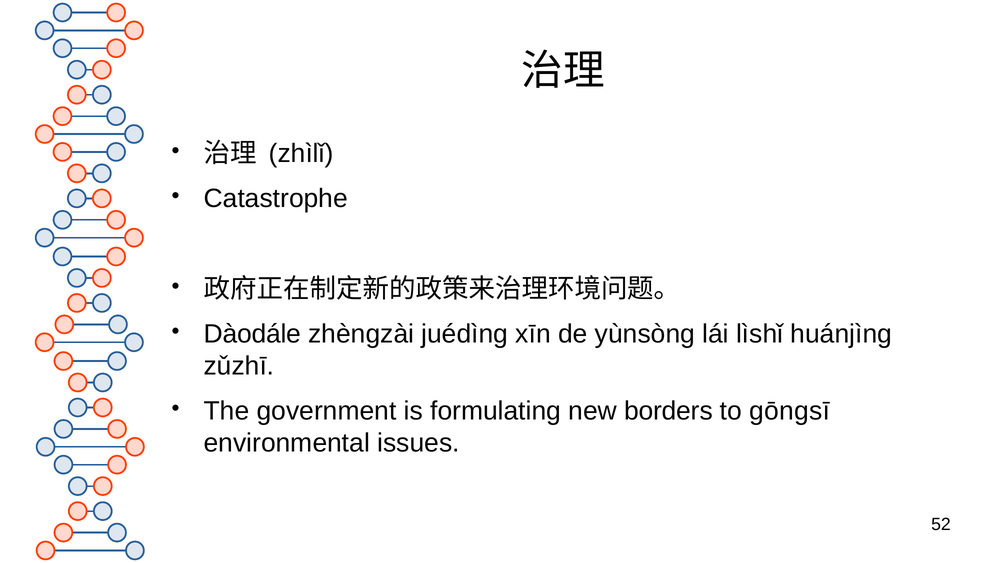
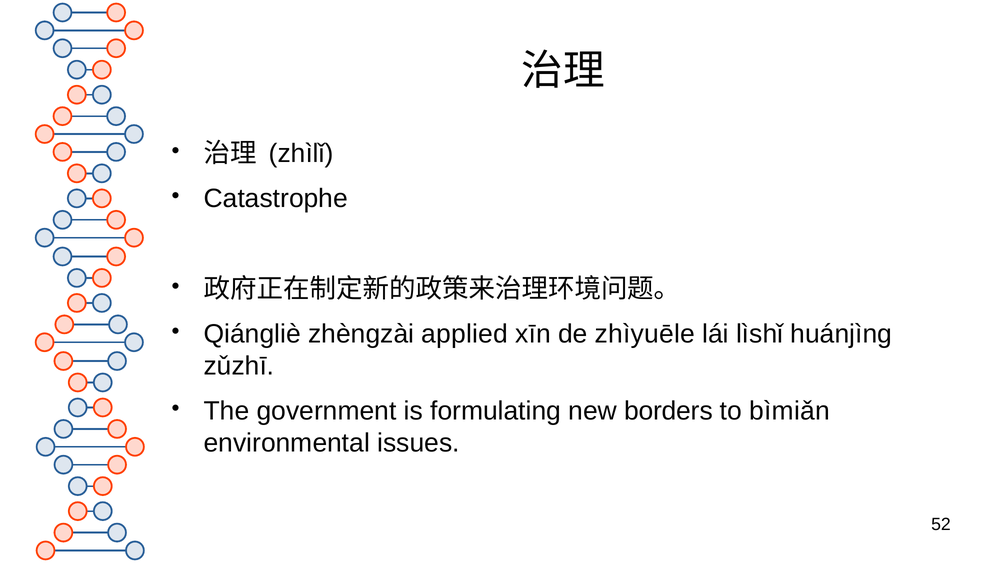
Dàodále: Dàodále -> Qiángliè (252, 334)
juédìng: juédìng -> applied (465, 334)
yùnsòng: yùnsòng -> zhìyuēle (645, 334)
gōngsī: gōngsī -> bìmiǎn (790, 411)
